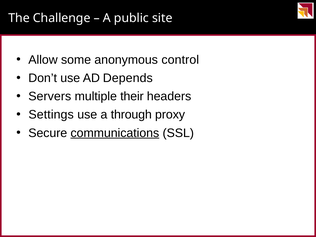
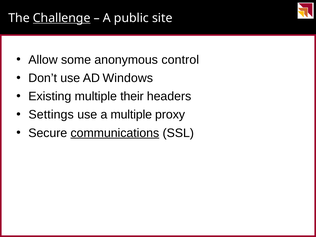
Challenge underline: none -> present (62, 18)
Depends: Depends -> Windows (128, 78)
Servers: Servers -> Existing (50, 96)
a through: through -> multiple (131, 115)
